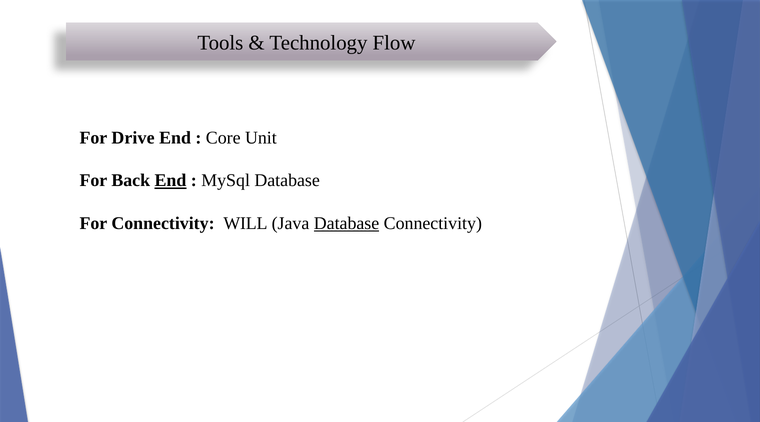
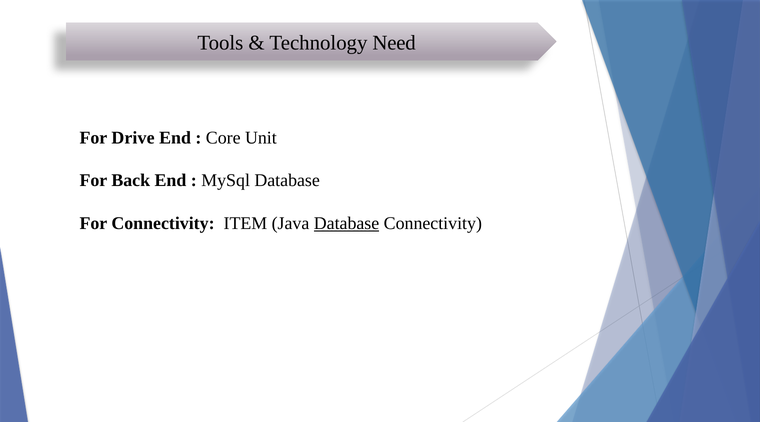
Flow: Flow -> Need (394, 43)
End underline: present -> none (170, 181)
WILL: WILL -> ITEM (245, 224)
